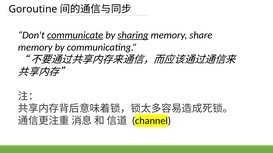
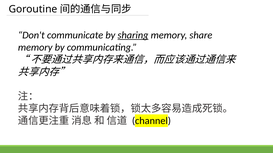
communicate underline: present -> none (75, 35)
